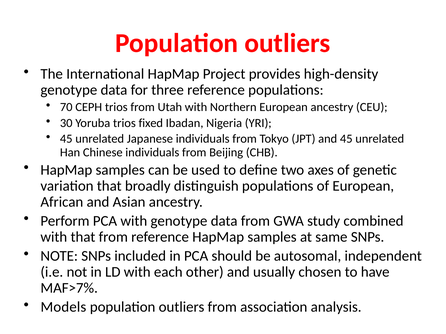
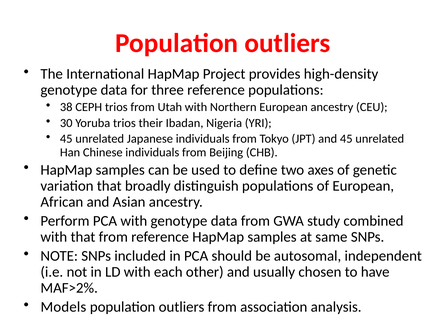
70: 70 -> 38 (66, 107)
fixed: fixed -> their (151, 123)
MAF>7%: MAF>7% -> MAF>2% (69, 288)
